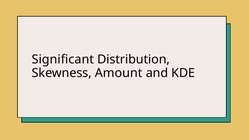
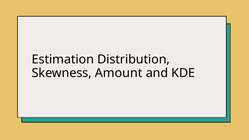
Significant: Significant -> Estimation (63, 59)
